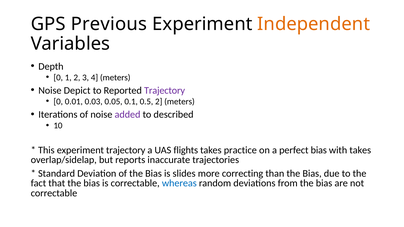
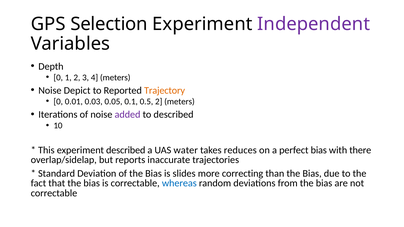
Previous: Previous -> Selection (109, 24)
Independent colour: orange -> purple (314, 24)
Trajectory colour: purple -> orange (165, 91)
experiment trajectory: trajectory -> described (126, 150)
flights: flights -> water (186, 150)
practice: practice -> reduces (240, 150)
with takes: takes -> there (360, 150)
